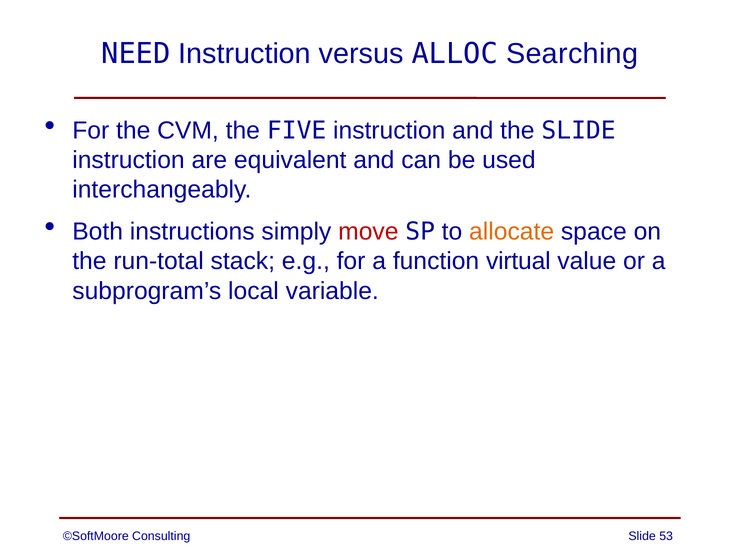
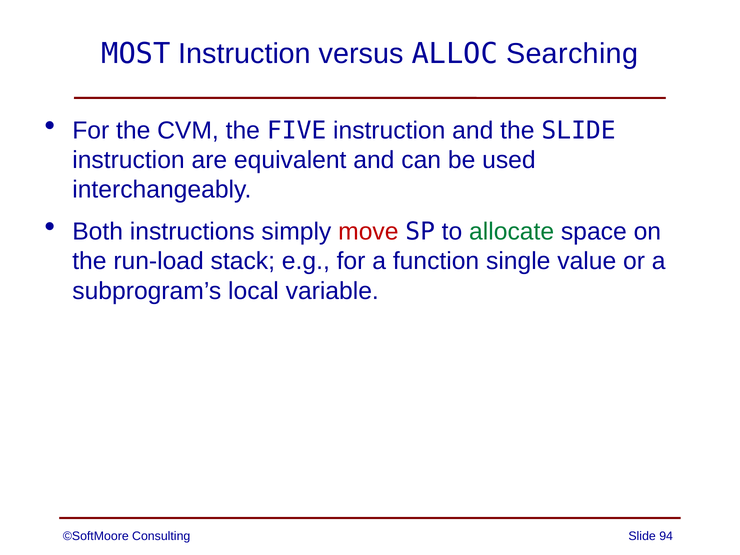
NEED: NEED -> MOST (136, 54)
allocate colour: orange -> green (512, 232)
run-total: run-total -> run-load (159, 261)
virtual: virtual -> single (518, 261)
53: 53 -> 94 (666, 536)
